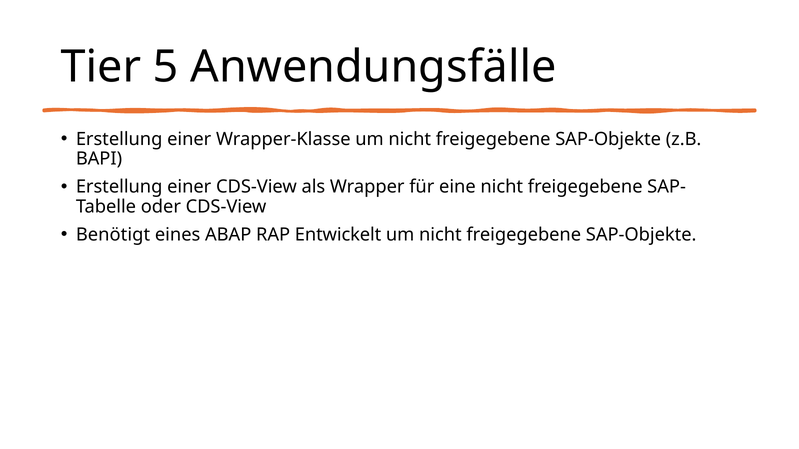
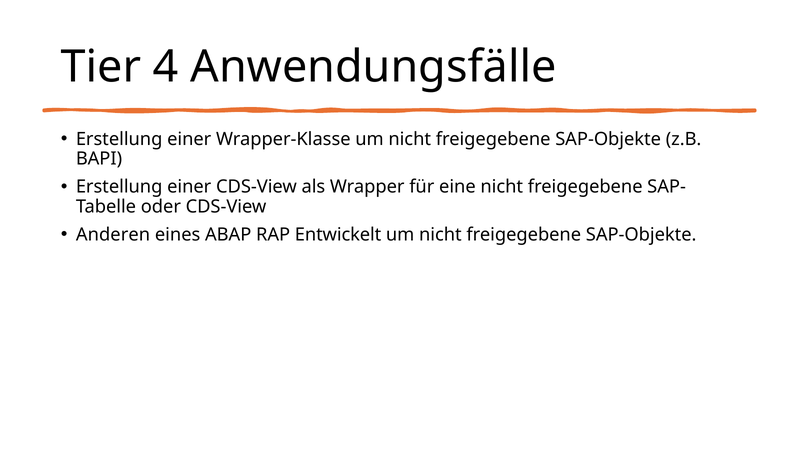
5: 5 -> 4 (166, 67)
Benötigt: Benötigt -> Anderen (113, 235)
